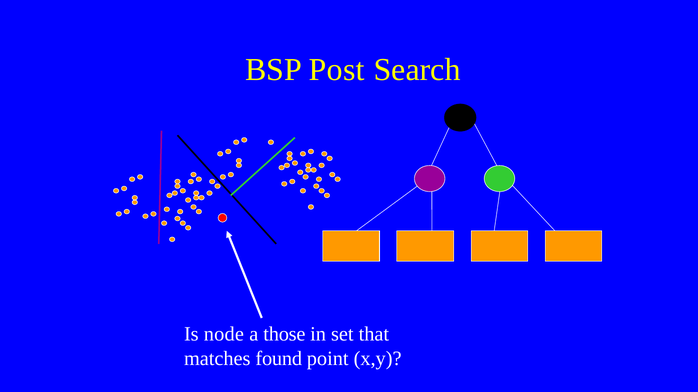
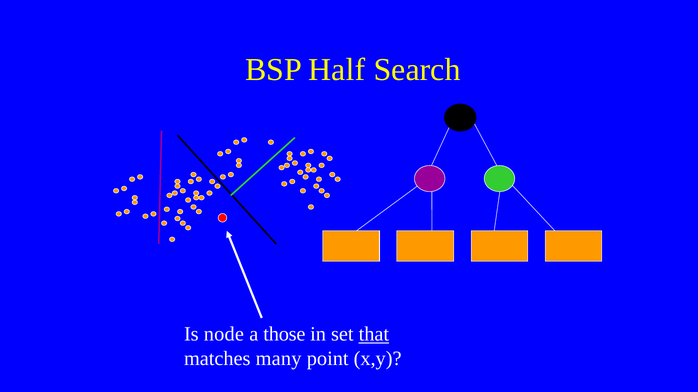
Post: Post -> Half (337, 70)
that underline: none -> present (374, 335)
found: found -> many (279, 359)
